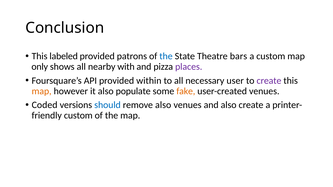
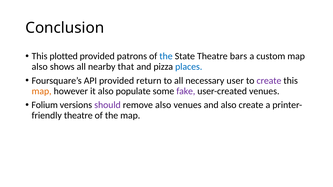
labeled: labeled -> plotted (64, 56)
only: only -> also (40, 67)
with: with -> that (126, 67)
places colour: purple -> blue (189, 67)
within: within -> return (149, 81)
fake colour: orange -> purple (186, 91)
Coded: Coded -> Folium (45, 105)
should colour: blue -> purple (107, 105)
custom: custom -> theatre (78, 116)
